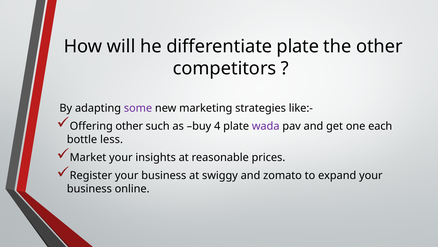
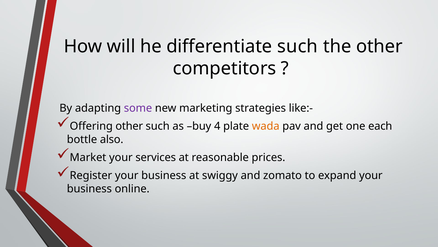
differentiate plate: plate -> such (298, 46)
wada colour: purple -> orange (266, 126)
less: less -> also (112, 139)
insights: insights -> services (156, 157)
